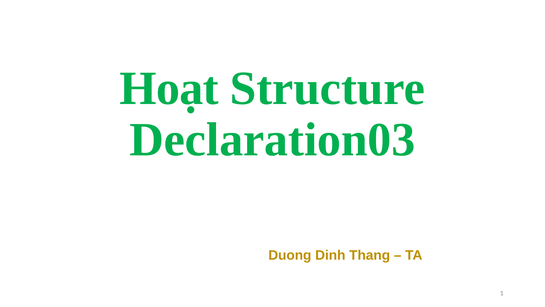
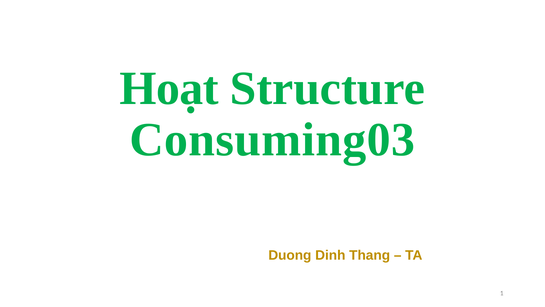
Declaration03: Declaration03 -> Consuming03 (272, 140)
